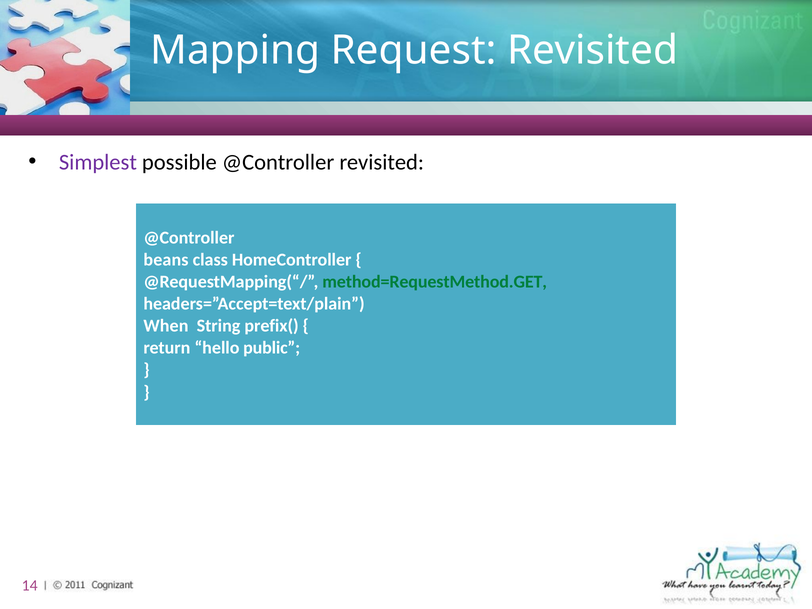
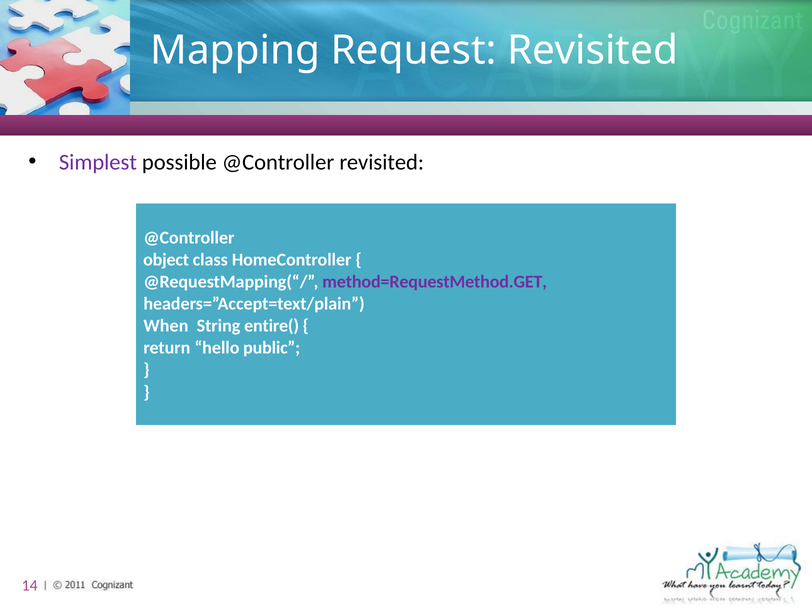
beans: beans -> object (166, 260)
method=RequestMethod.GET colour: green -> purple (435, 282)
prefix(: prefix( -> entire( (272, 326)
